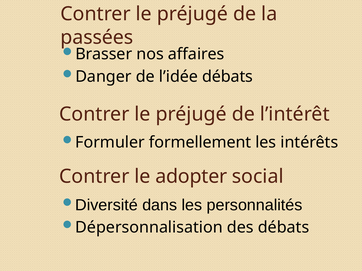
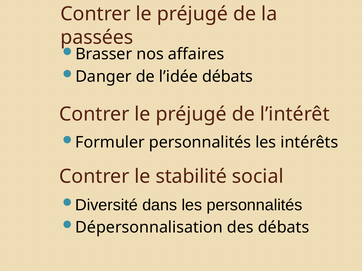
Formuler formellement: formellement -> personnalités (200, 143)
adopter: adopter -> stabilité (191, 177)
